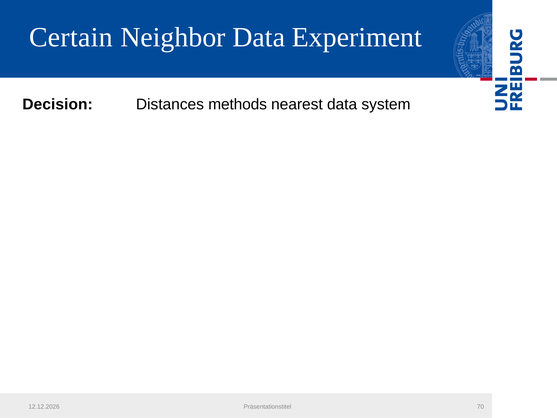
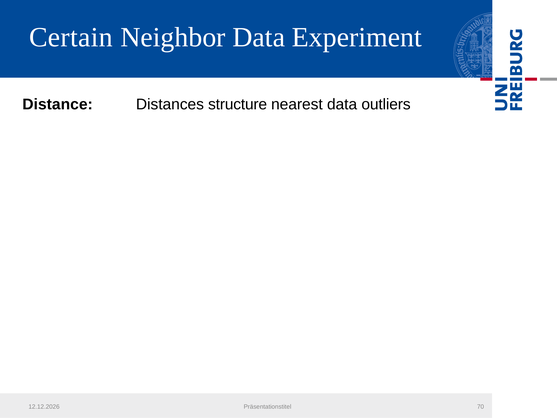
Decision: Decision -> Distance (58, 104)
methods: methods -> structure (238, 104)
system: system -> outliers (386, 104)
